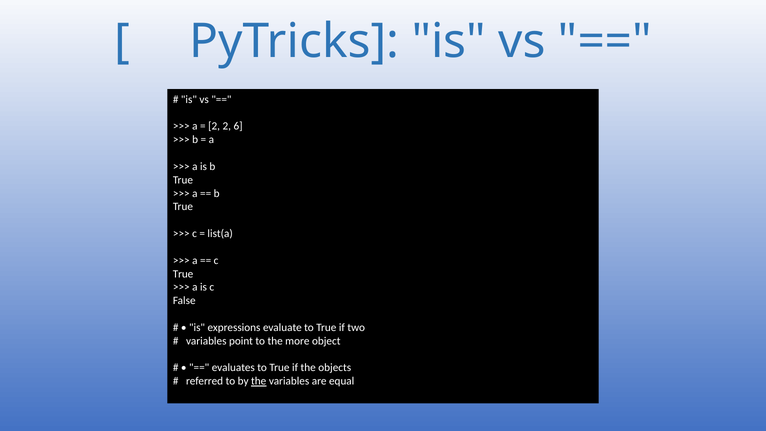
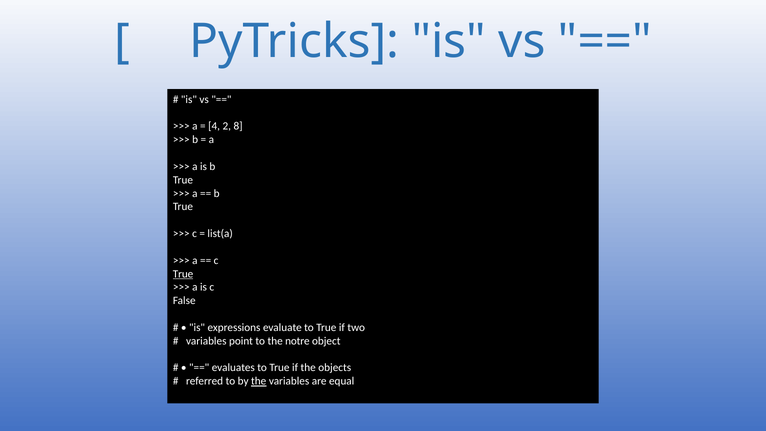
2: 2 -> 4 (214, 126)
6: 6 -> 8 (238, 126)
True underline: none -> present (183, 274)
more: more -> notre (297, 341)
